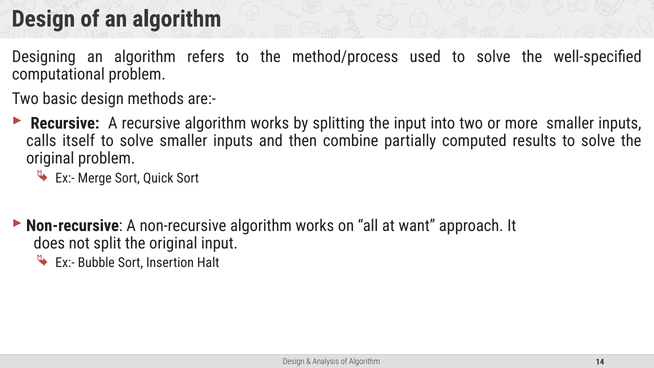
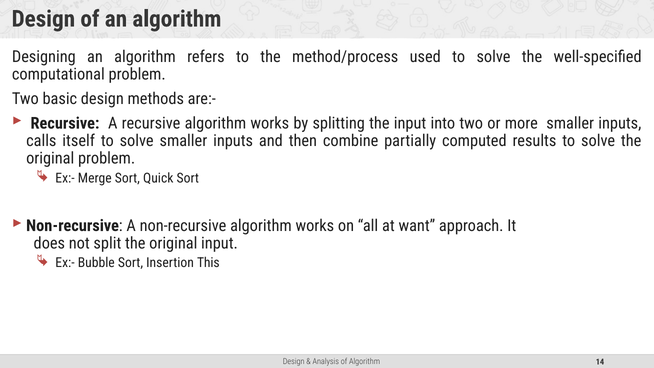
Halt: Halt -> This (208, 263)
